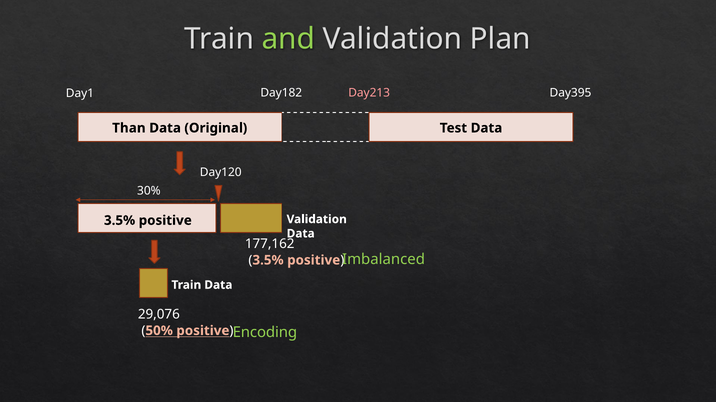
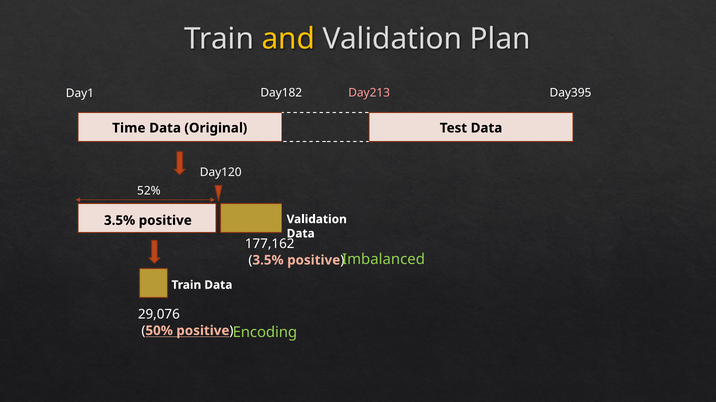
and colour: light green -> yellow (288, 39)
Than: Than -> Time (129, 128)
30%: 30% -> 52% (149, 191)
